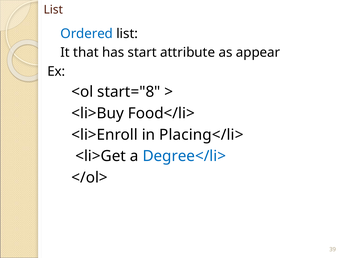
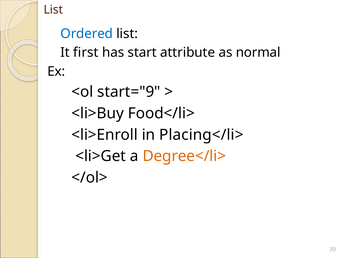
that: that -> first (86, 53)
appear: appear -> normal (258, 53)
start="8: start="8 -> start="9 (129, 92)
Degree</li> colour: blue -> orange (184, 156)
